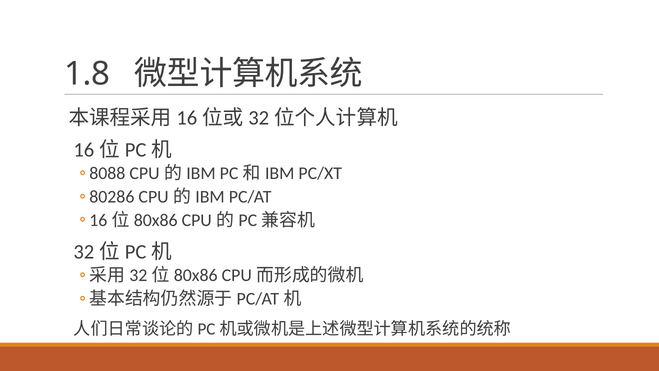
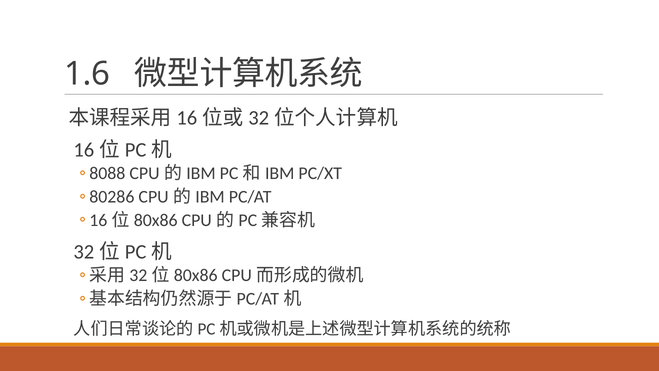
1.8: 1.8 -> 1.6 (87, 74)
